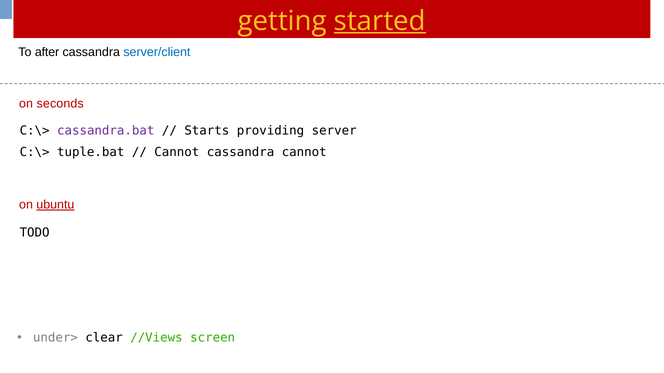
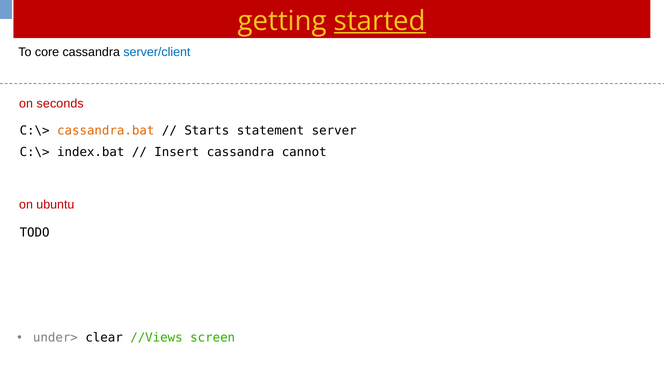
after: after -> core (47, 52)
cassandra.bat colour: purple -> orange (106, 131)
providing: providing -> statement (271, 131)
tuple.bat: tuple.bat -> index.bat (91, 152)
Cannot: Cannot -> Insert (177, 152)
ubuntu underline: present -> none (55, 205)
